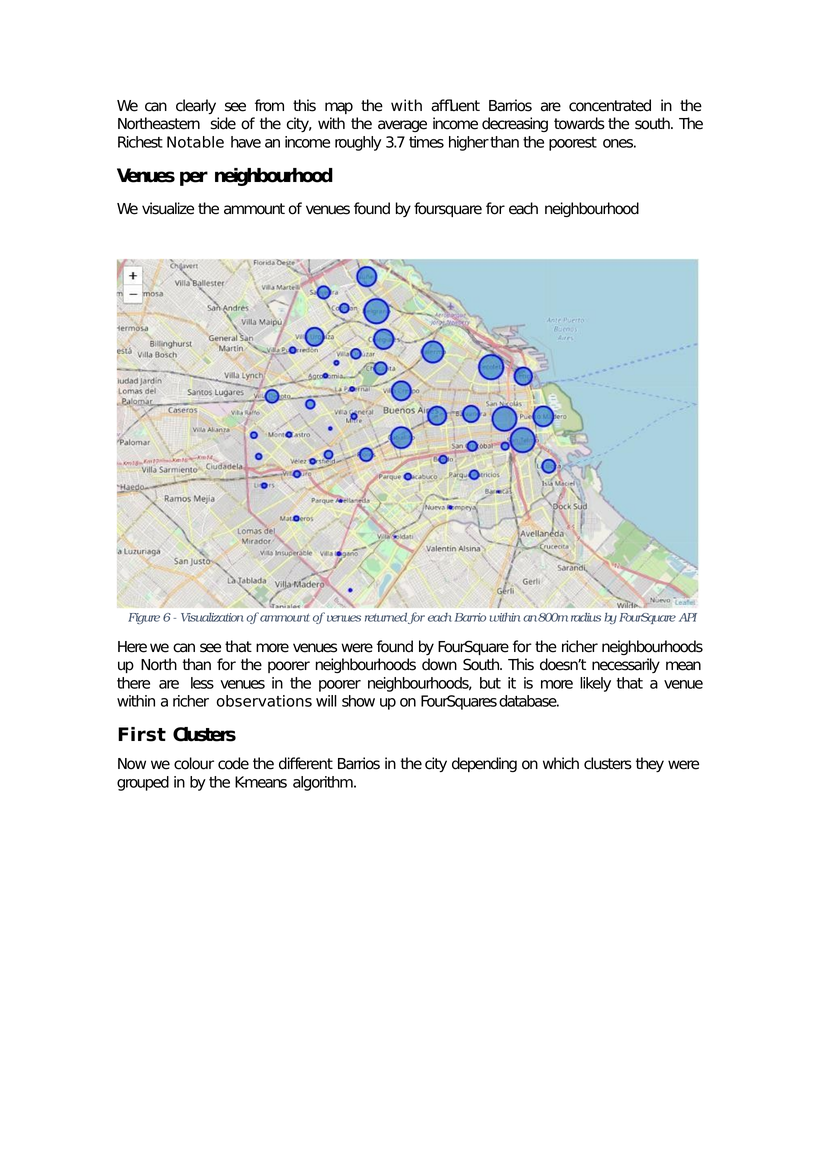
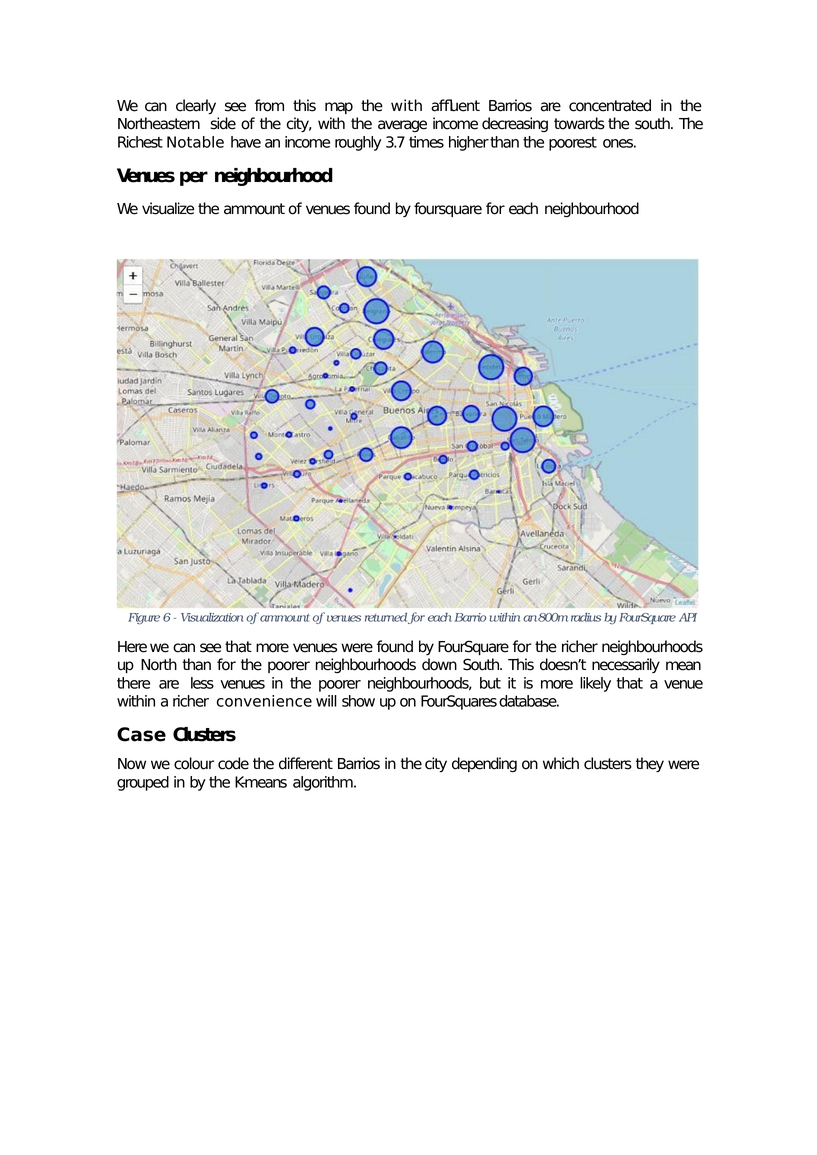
observations: observations -> convenience (264, 703)
First: First -> Case (142, 736)
